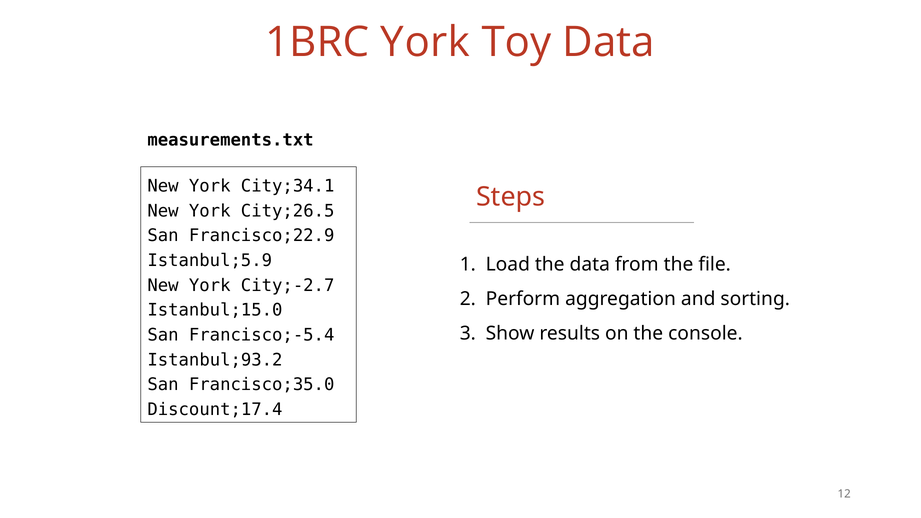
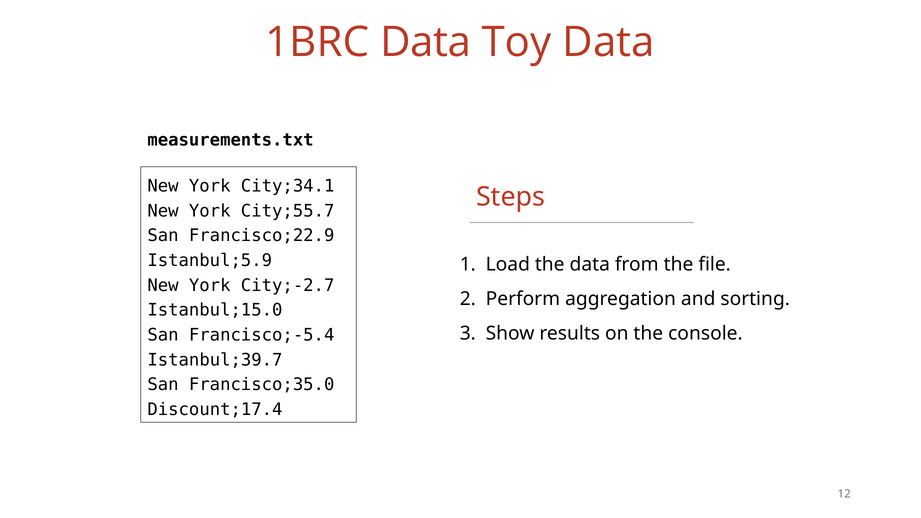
1BRC York: York -> Data (426, 42)
City;26.5: City;26.5 -> City;55.7 (288, 211)
Istanbul;93.2: Istanbul;93.2 -> Istanbul;39.7 (215, 360)
